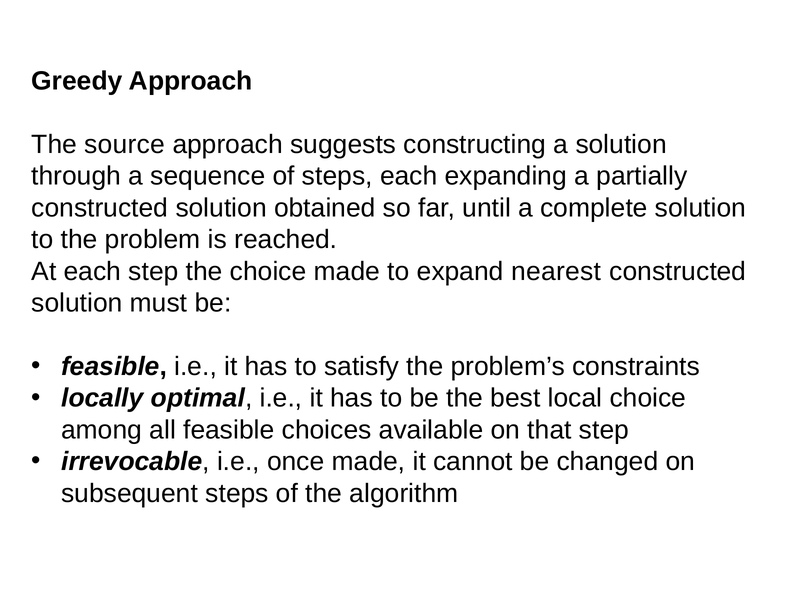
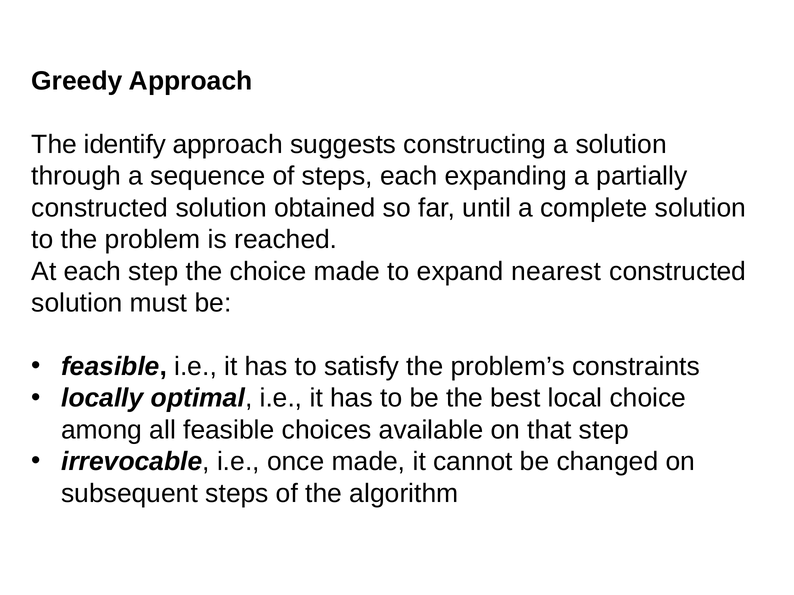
source: source -> identify (125, 144)
